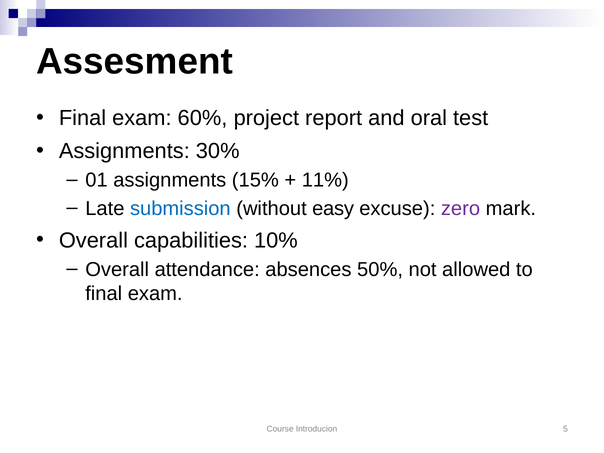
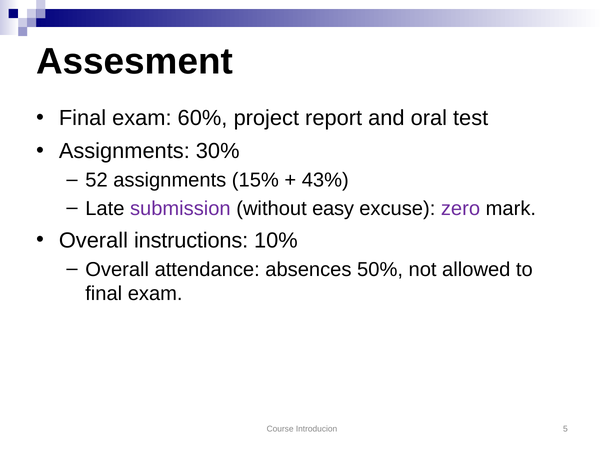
01: 01 -> 52 (97, 180)
11%: 11% -> 43% (325, 180)
submission colour: blue -> purple (180, 208)
capabilities: capabilities -> instructions (191, 240)
